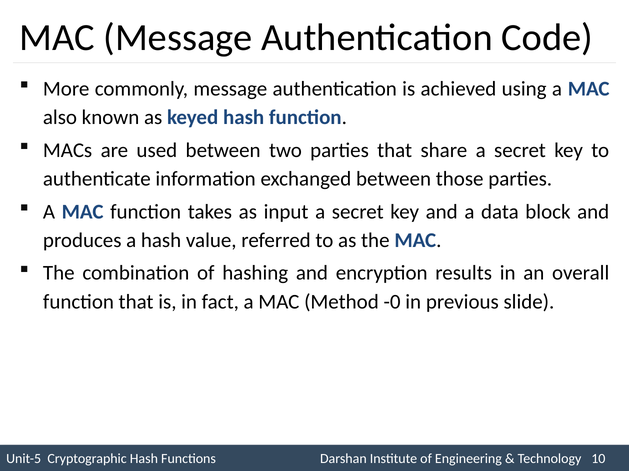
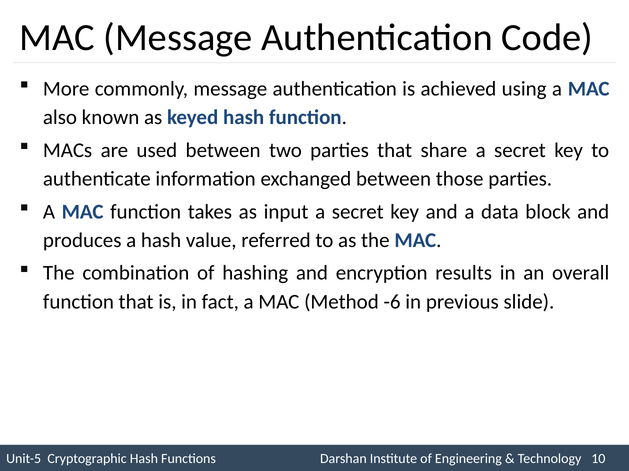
-0: -0 -> -6 (392, 302)
